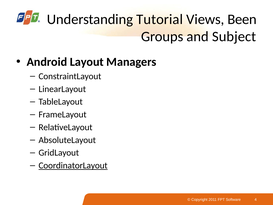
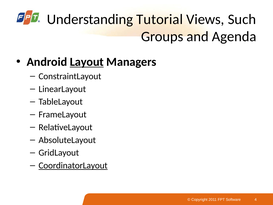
Been: Been -> Such (242, 19)
Subject: Subject -> Agenda (234, 37)
Layout underline: none -> present (87, 62)
